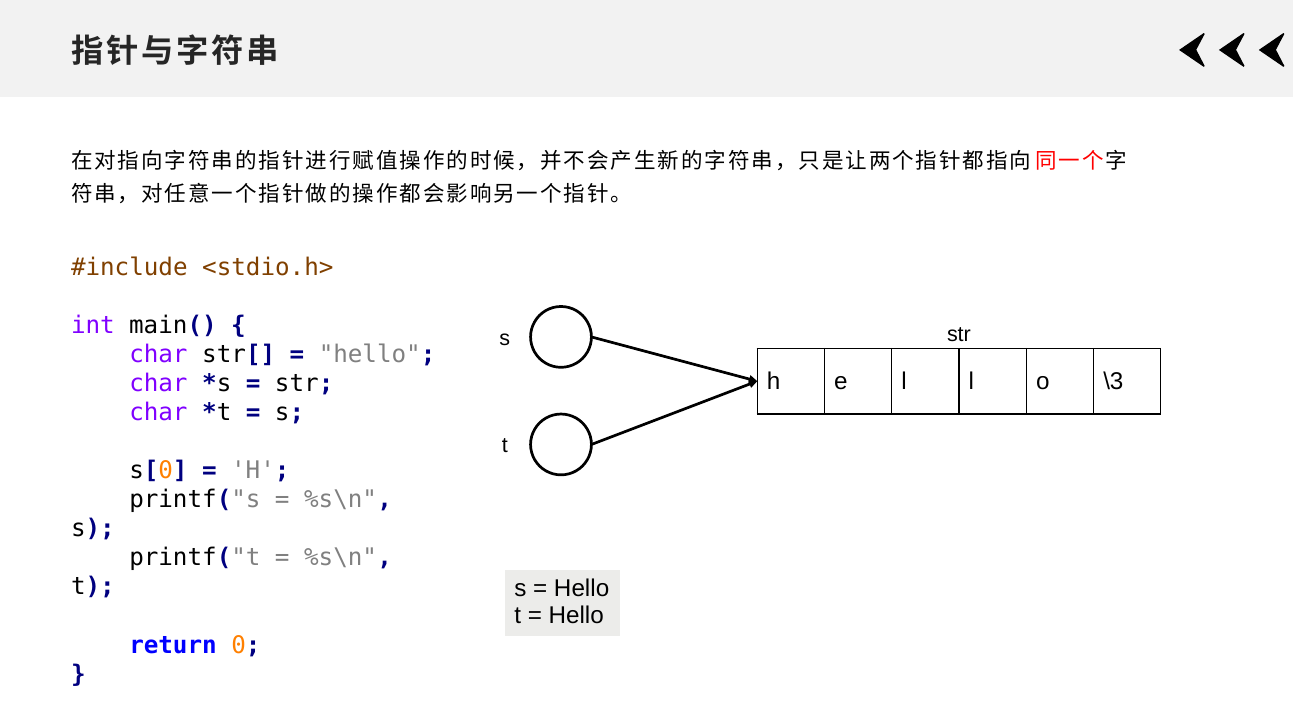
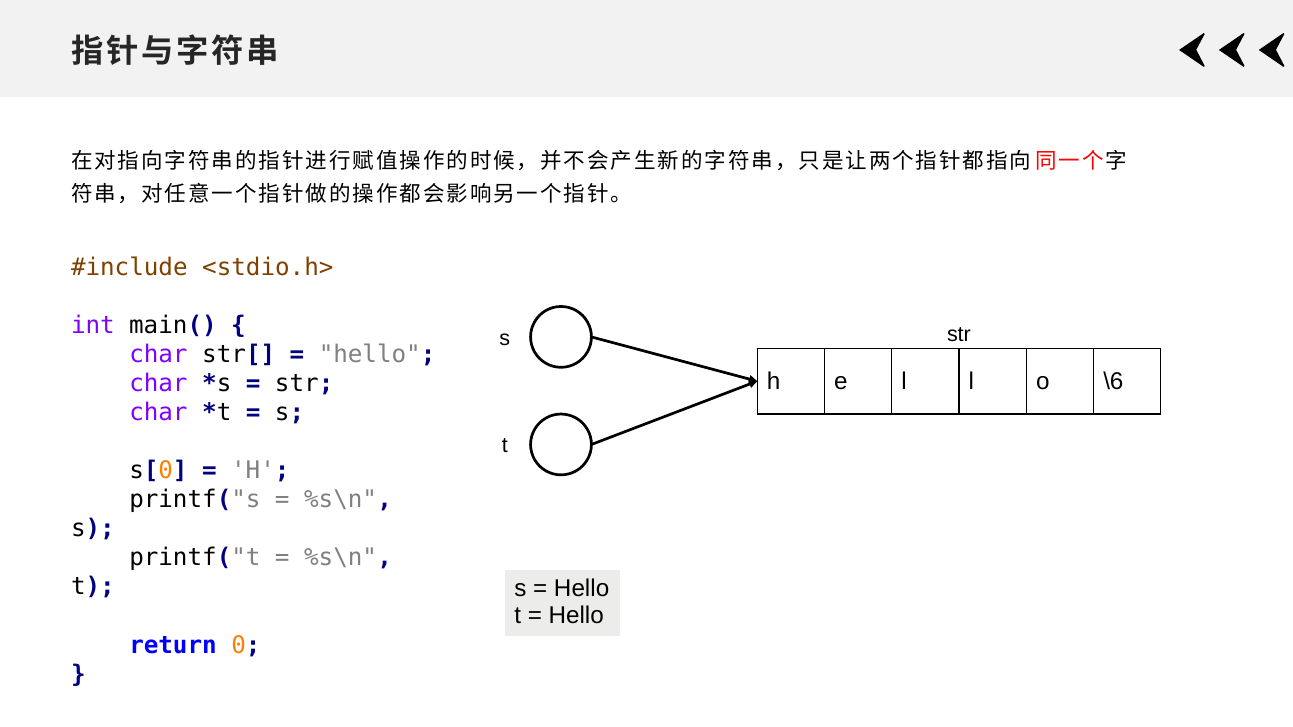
\3: \3 -> \6 (1113, 382)
